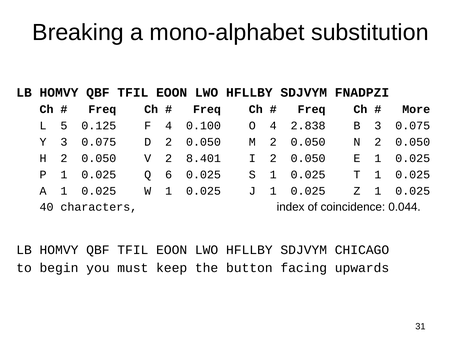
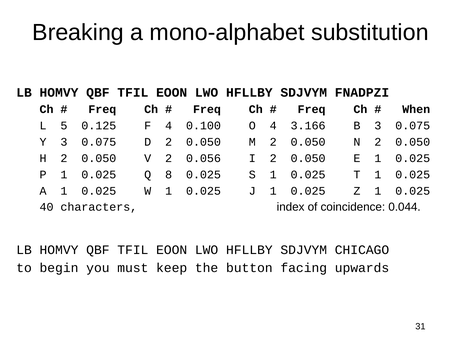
More: More -> When (416, 109)
2.838: 2.838 -> 3.166 (308, 126)
8.401: 8.401 -> 0.056 (203, 158)
6: 6 -> 8 (169, 174)
